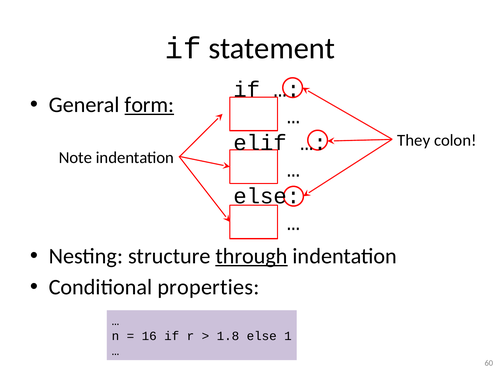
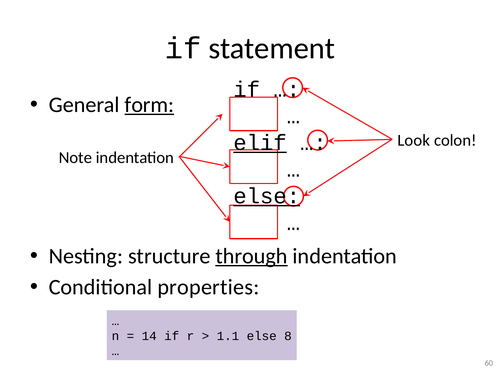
They: They -> Look (414, 140)
elif underline: none -> present (260, 143)
else underline: none -> present (267, 196)
16: 16 -> 14 (149, 336)
1.8: 1.8 -> 1.1 (228, 336)
1: 1 -> 8 (288, 336)
